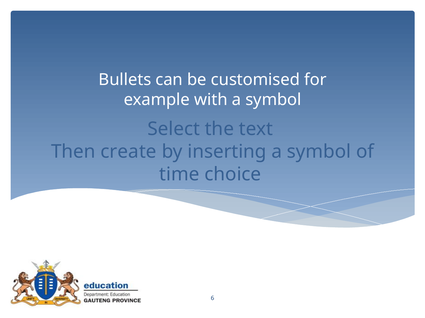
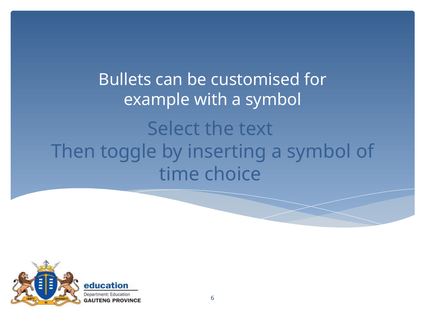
create: create -> toggle (129, 152)
